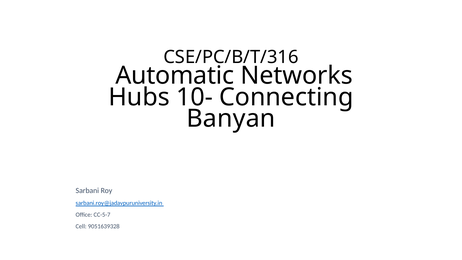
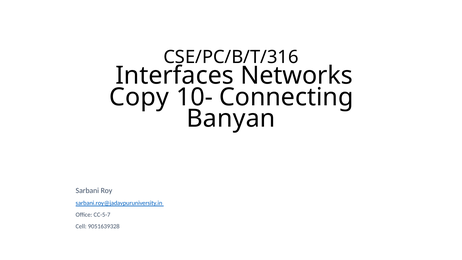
Automatic: Automatic -> Interfaces (175, 75)
Hubs: Hubs -> Copy (139, 97)
